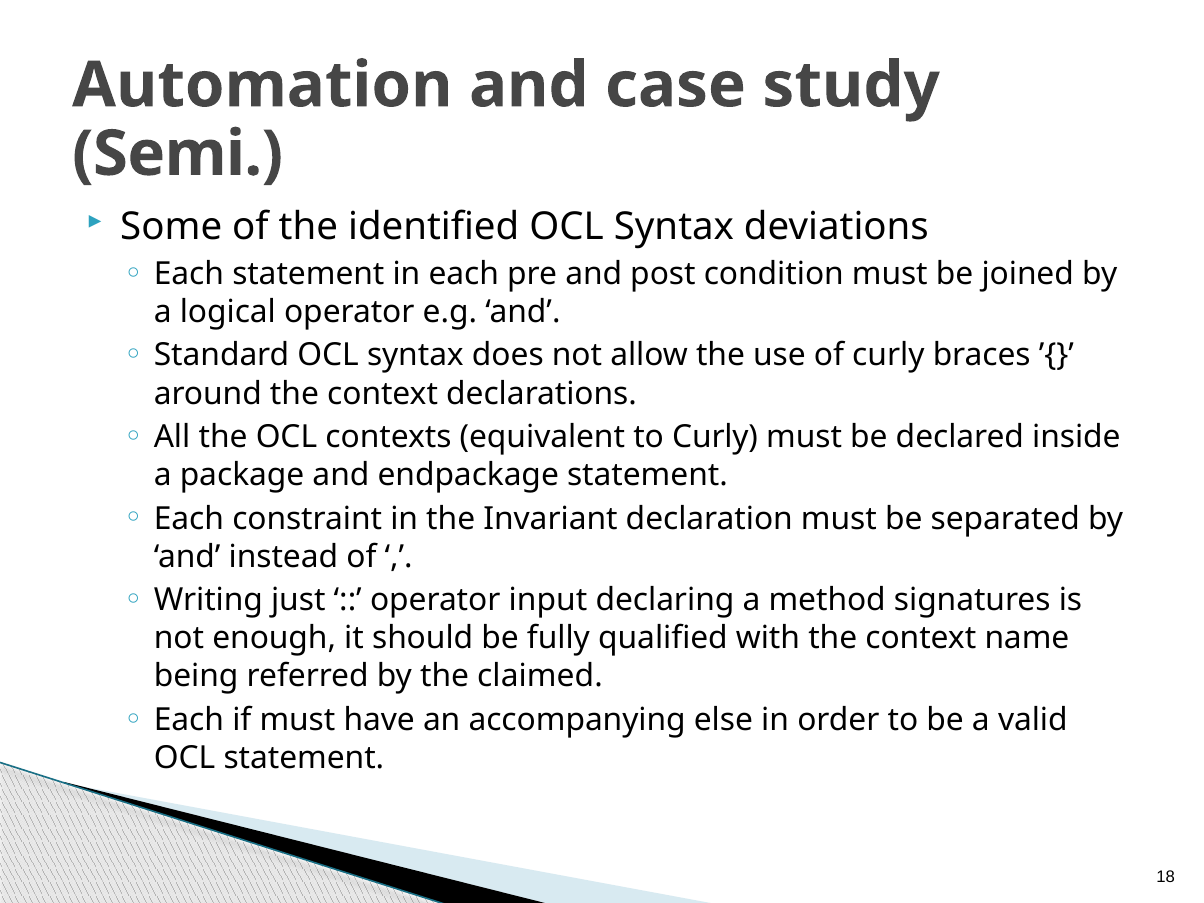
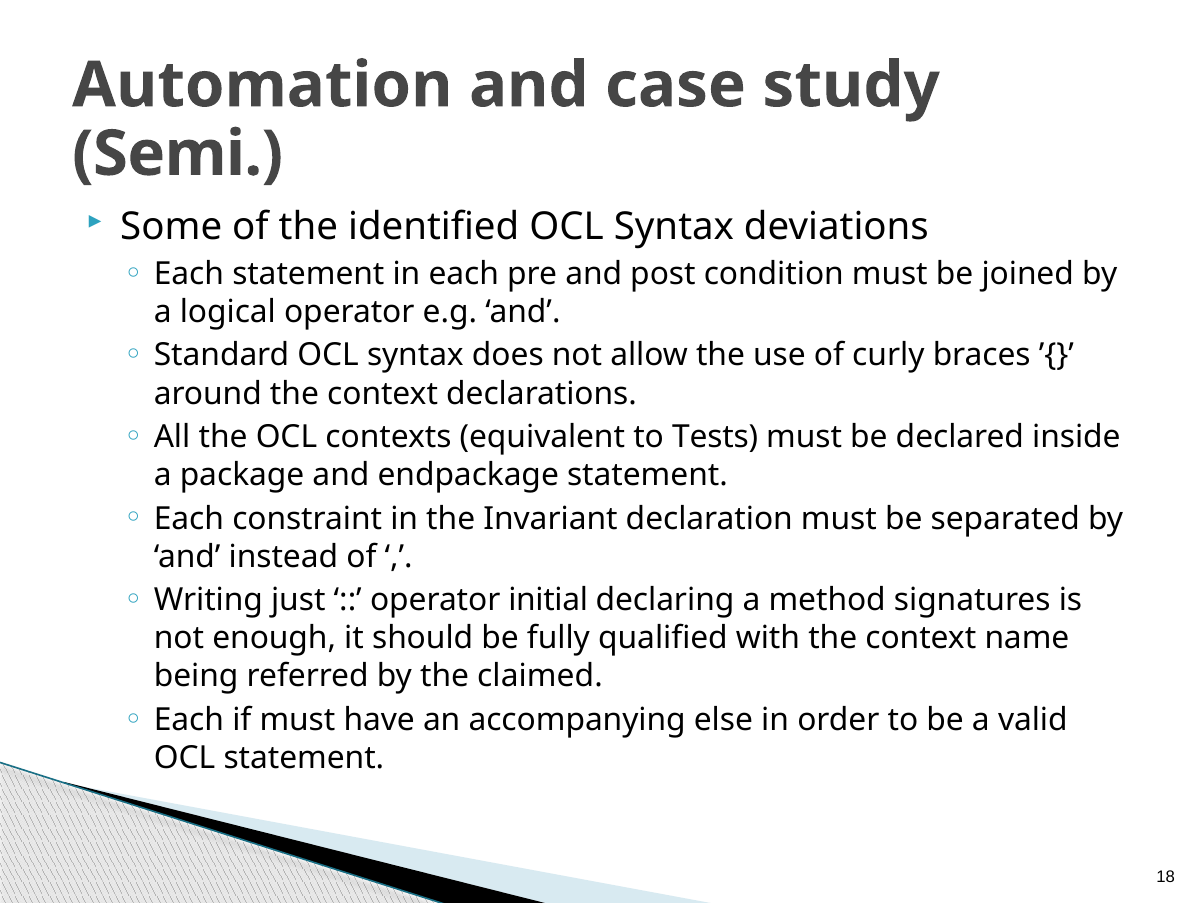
to Curly: Curly -> Tests (715, 437)
input: input -> initial (548, 600)
